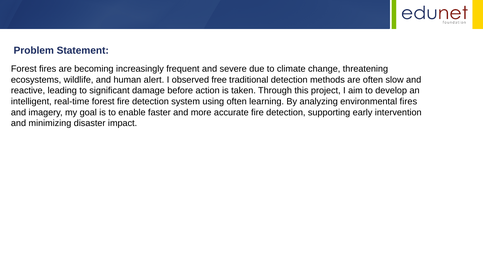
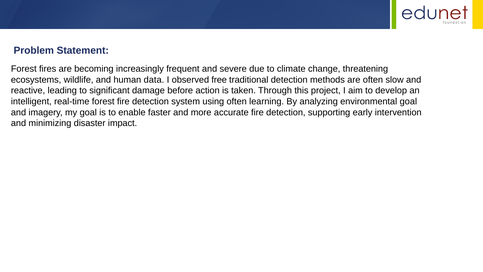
alert: alert -> data (154, 80)
environmental fires: fires -> goal (408, 101)
